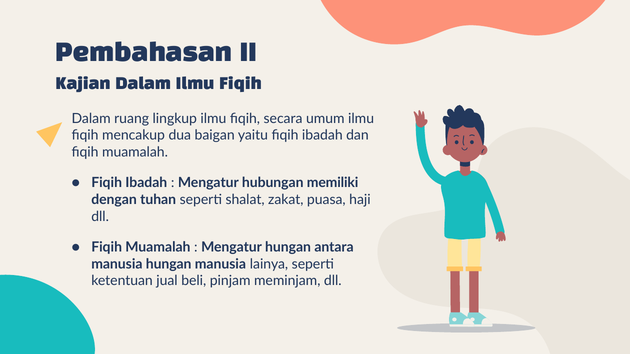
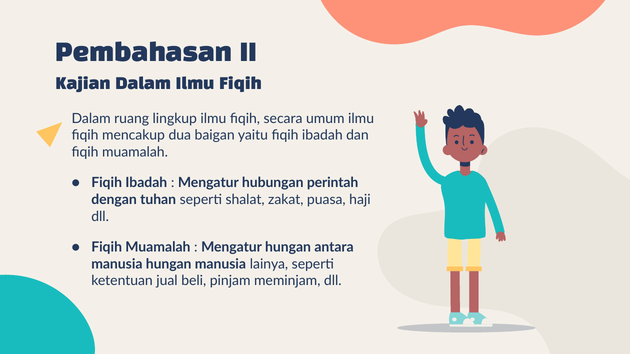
memiliki: memiliki -> perintah (333, 183)
